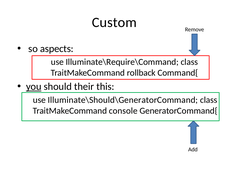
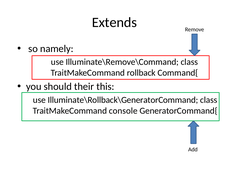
Custom: Custom -> Extends (114, 22)
aspects: aspects -> namely (57, 49)
Illuminate\Require\Command: Illuminate\Require\Command -> Illuminate\Remove\Command (122, 62)
you underline: present -> none (34, 87)
Illuminate\Should\GeneratorCommand: Illuminate\Should\GeneratorCommand -> Illuminate\Rollback\GeneratorCommand (123, 100)
